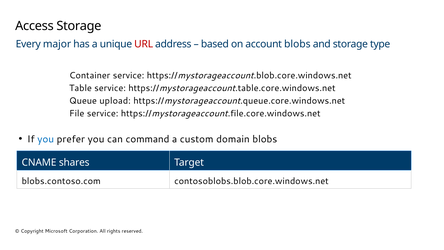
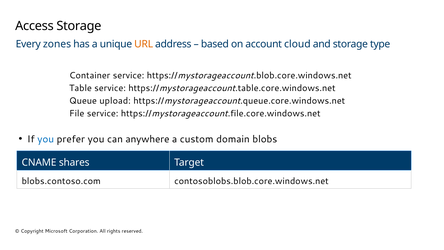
major: major -> zones (57, 44)
URL colour: red -> orange (144, 44)
account blobs: blobs -> cloud (297, 44)
command: command -> anywhere (147, 139)
